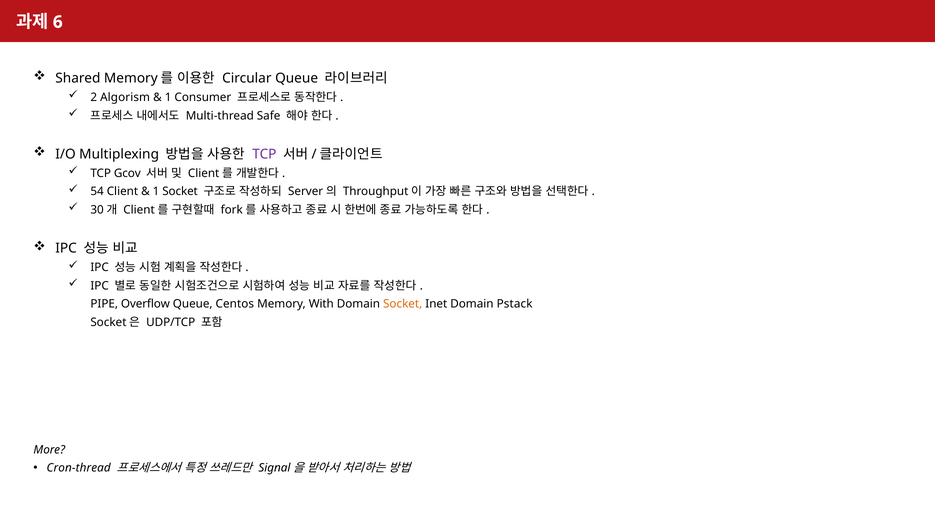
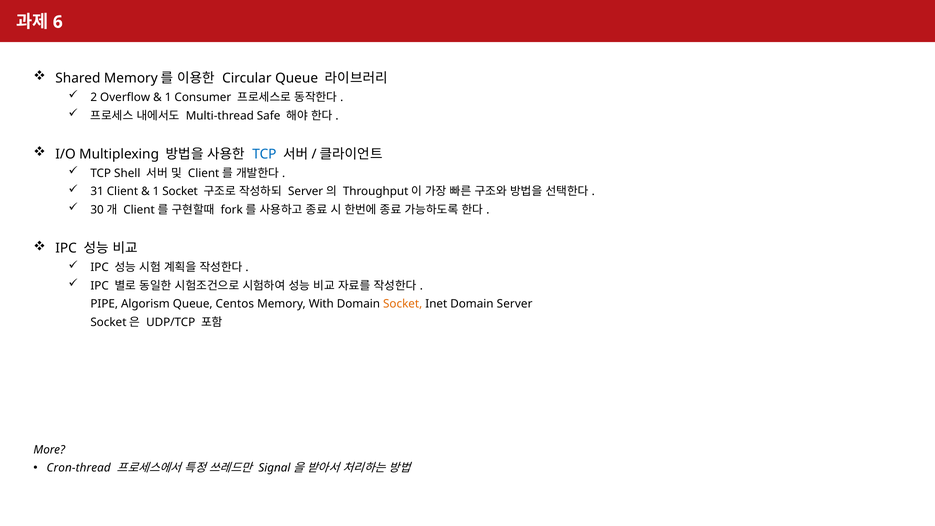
Algorism: Algorism -> Overflow (125, 97)
TCP colour: purple -> blue (264, 154)
Gcov: Gcov -> Shell (127, 173)
54: 54 -> 31 (97, 192)
Overflow: Overflow -> Algorism (145, 304)
Domain Pstack: Pstack -> Server (515, 304)
